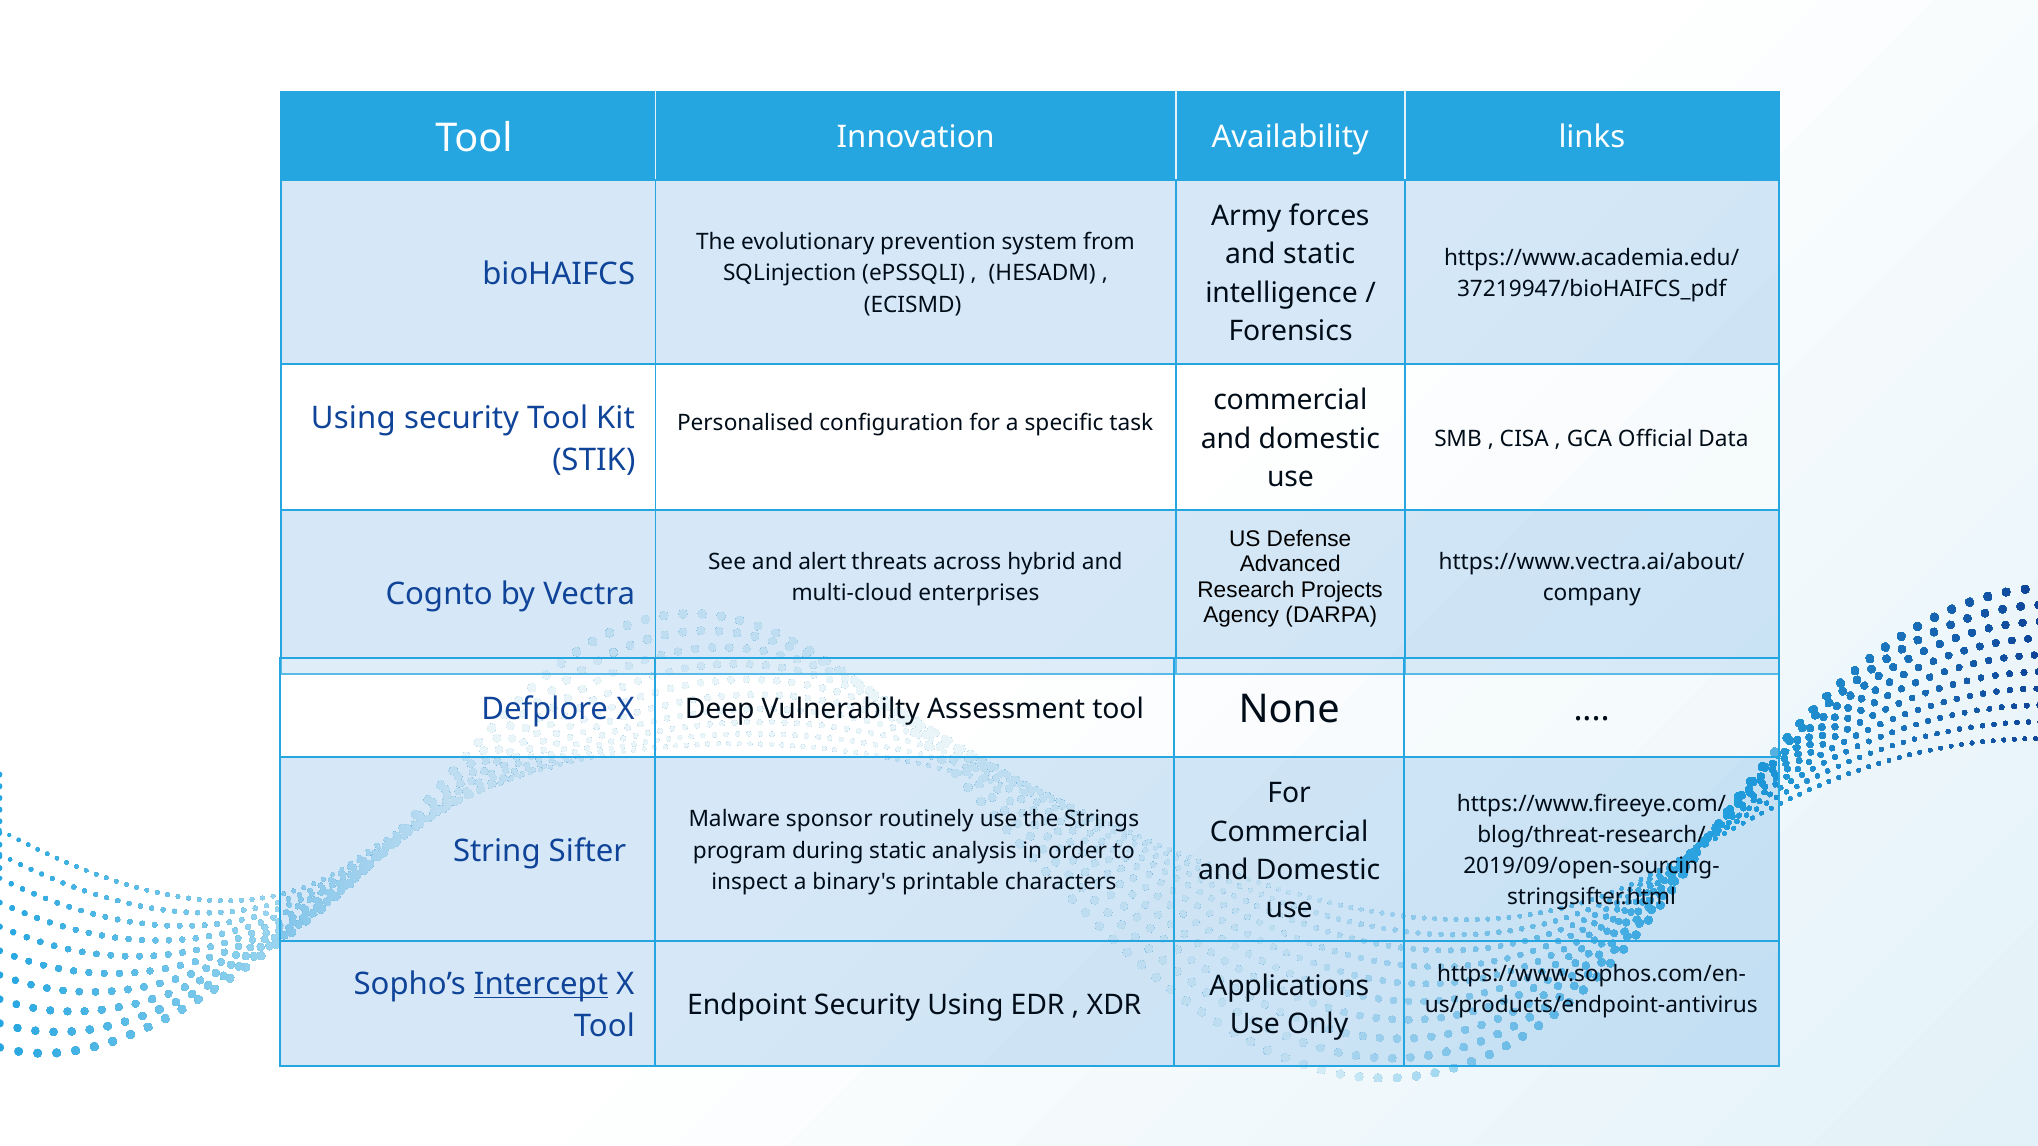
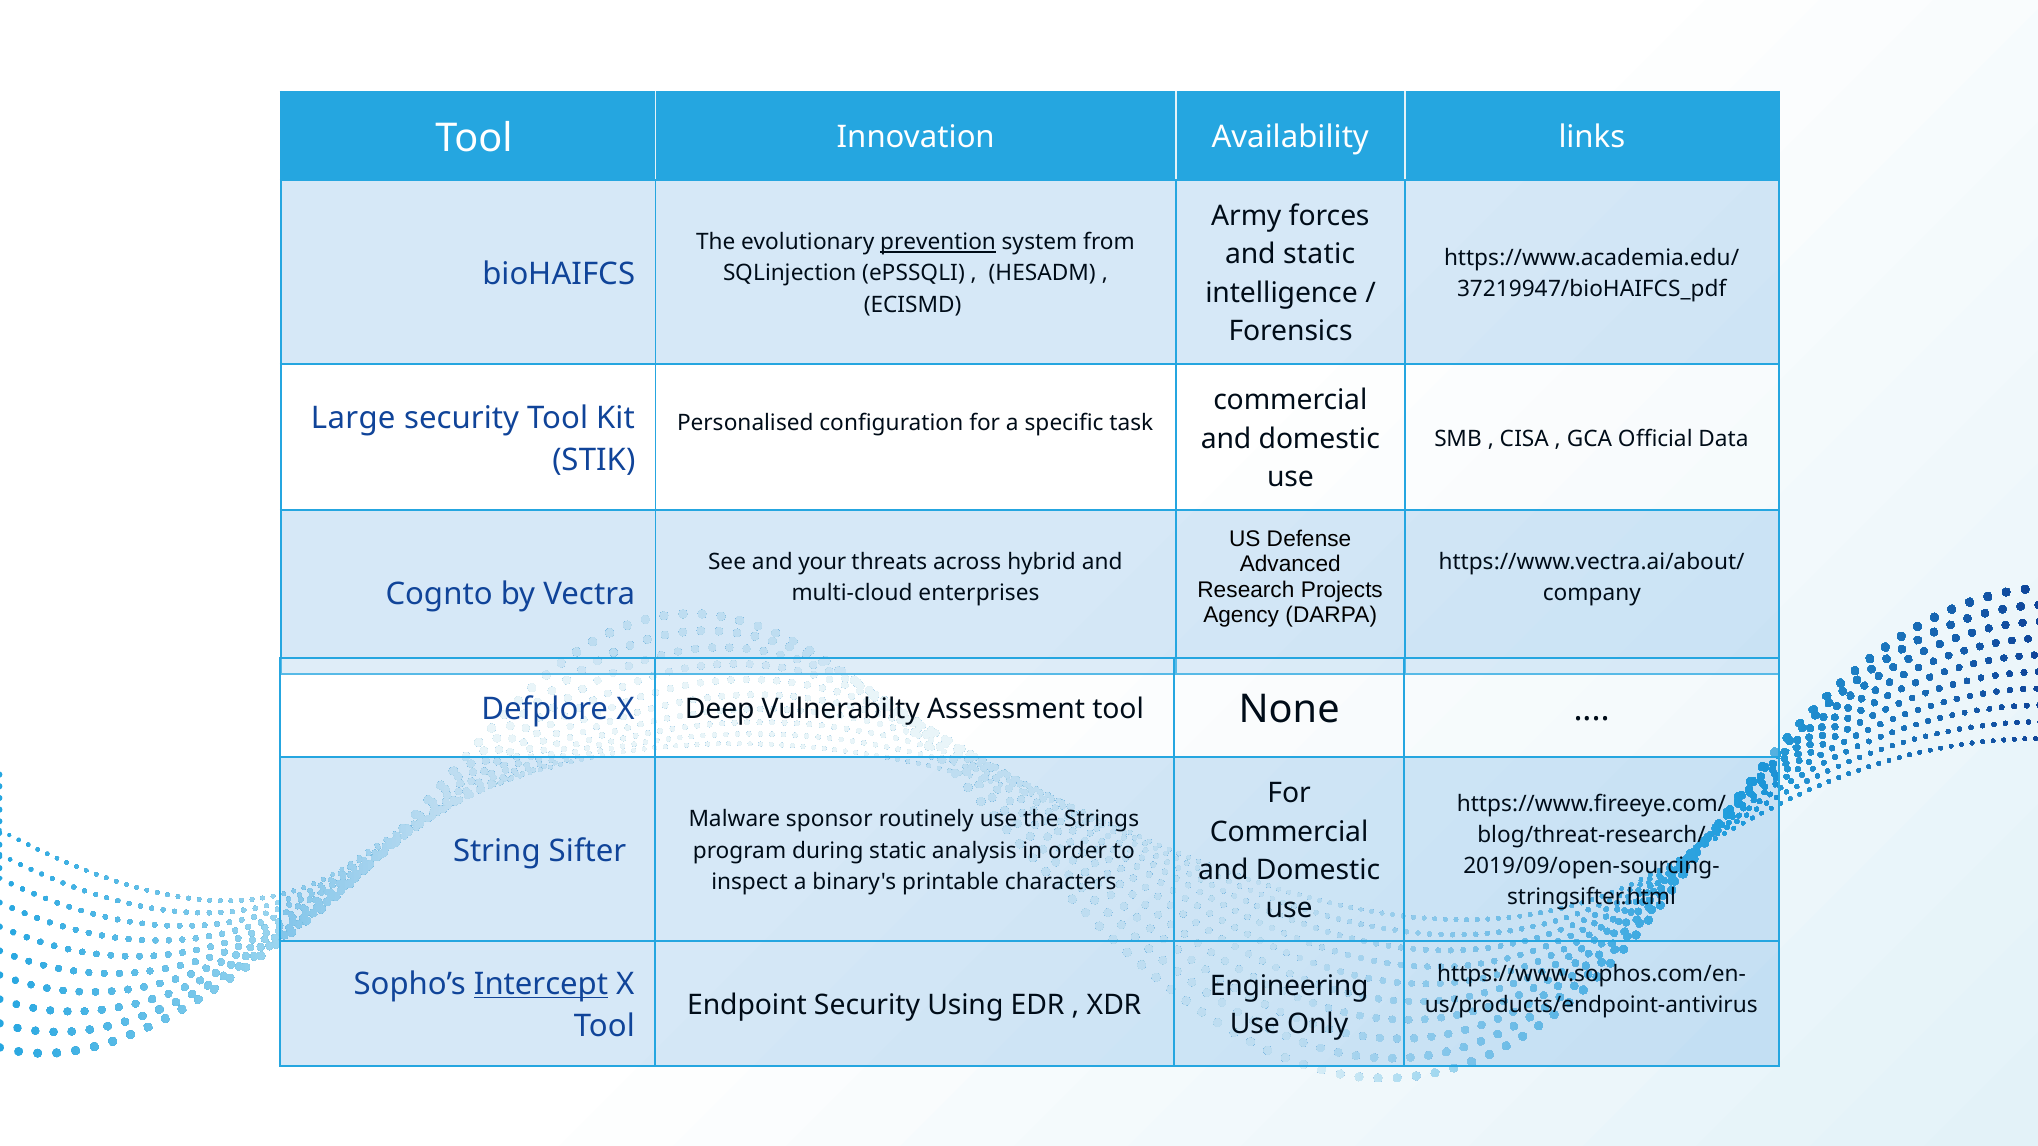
prevention underline: none -> present (938, 242)
Using: Using -> Large (353, 418)
alert: alert -> your (822, 562)
Applications: Applications -> Engineering (1289, 986)
